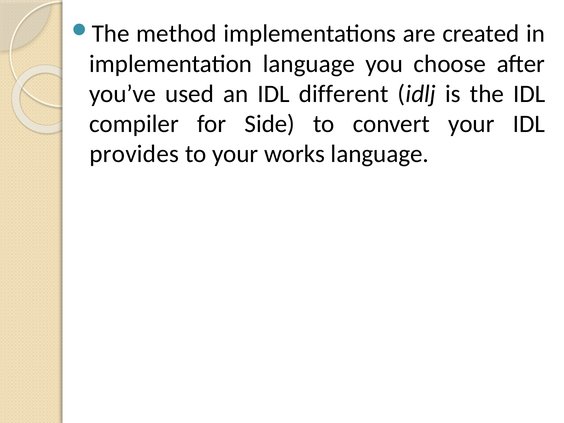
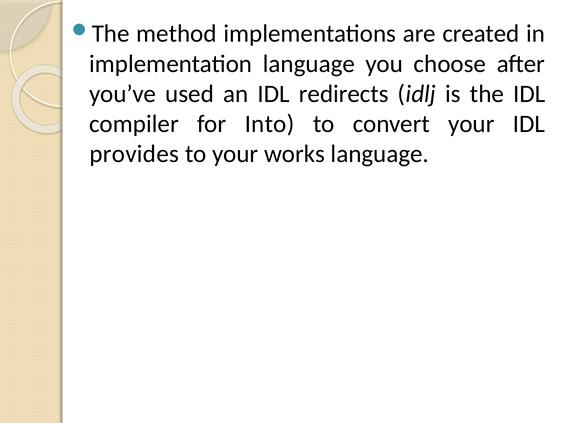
different: different -> redirects (344, 94)
Side: Side -> Into (270, 124)
